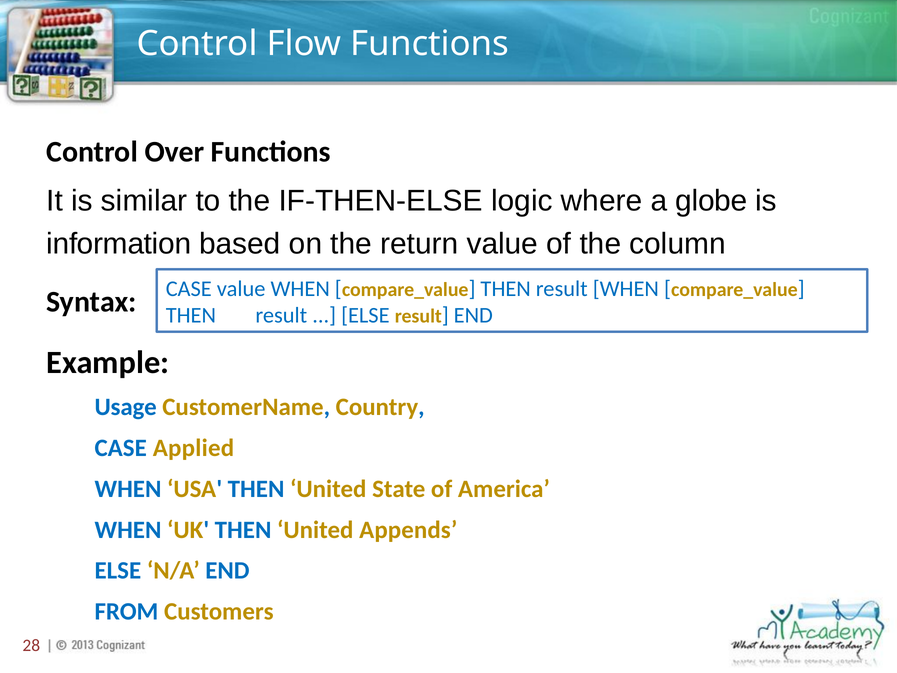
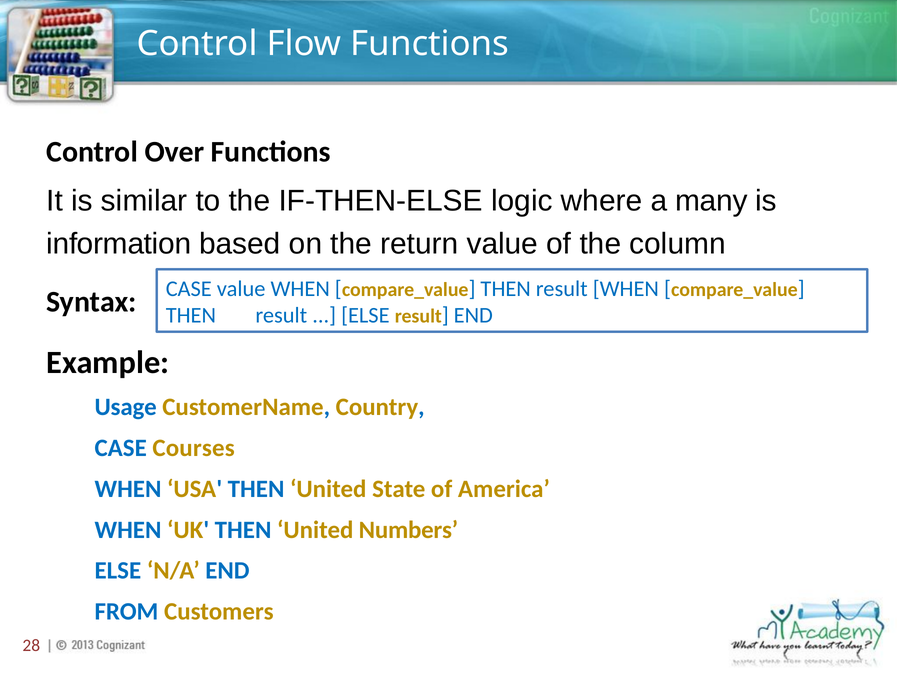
globe: globe -> many (711, 201)
Applied: Applied -> Courses (194, 448)
Appends: Appends -> Numbers (408, 530)
